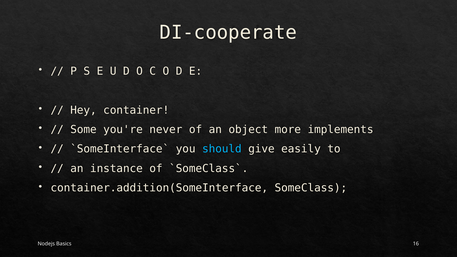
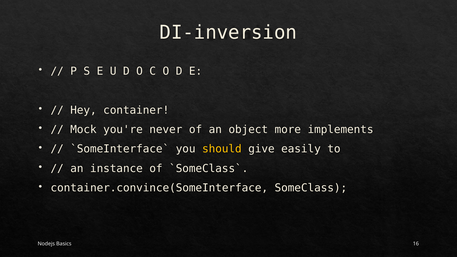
DI-cooperate: DI-cooperate -> DI-inversion (228, 33)
Some: Some -> Mock (83, 130)
should colour: light blue -> yellow (222, 149)
container.addition(SomeInterface: container.addition(SomeInterface -> container.convince(SomeInterface (159, 188)
